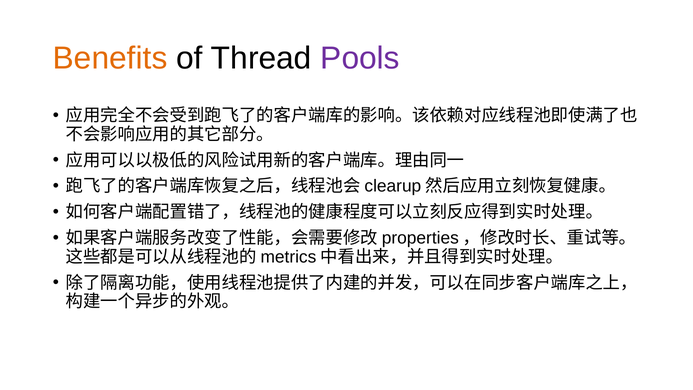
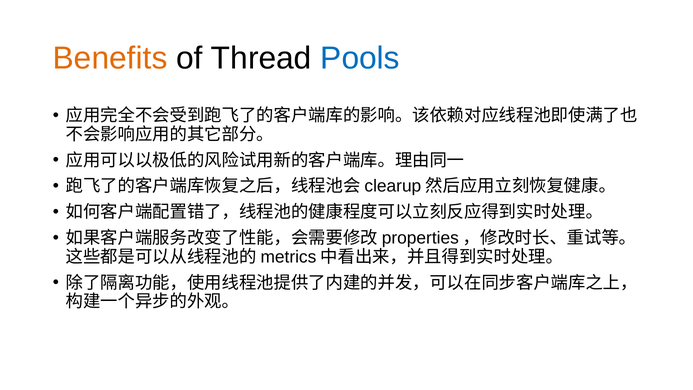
Pools colour: purple -> blue (360, 58)
